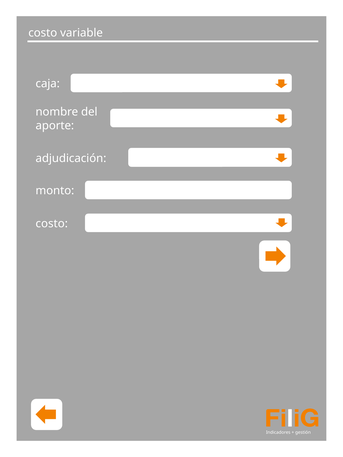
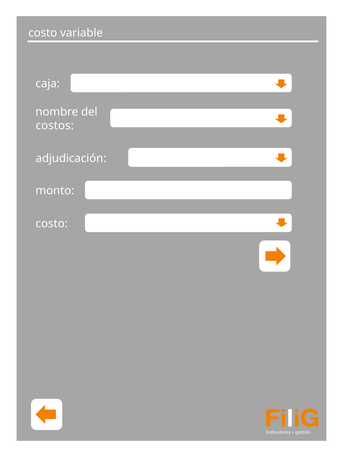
aporte: aporte -> costos (55, 126)
